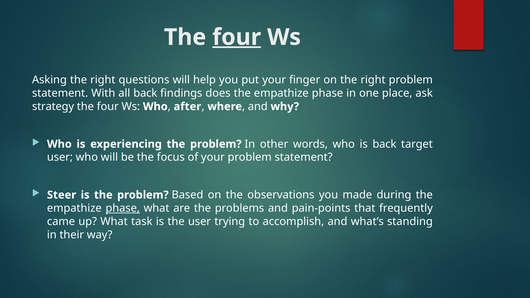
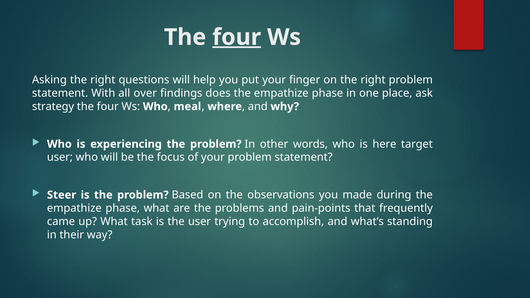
all back: back -> over (145, 93)
after: after -> meal (187, 107)
is back: back -> here (384, 144)
phase underline: present -> none (123, 208)
